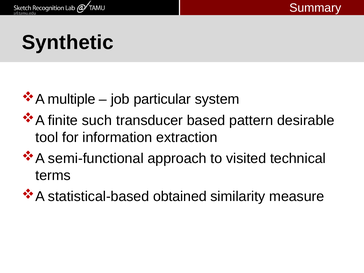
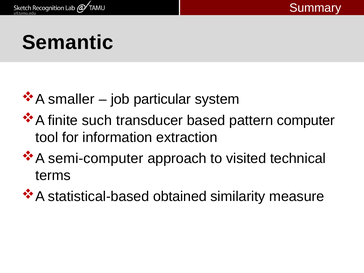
Synthetic: Synthetic -> Semantic (68, 42)
multiple: multiple -> smaller (71, 99)
desirable: desirable -> computer (306, 120)
semi-functional: semi-functional -> semi-computer (96, 158)
